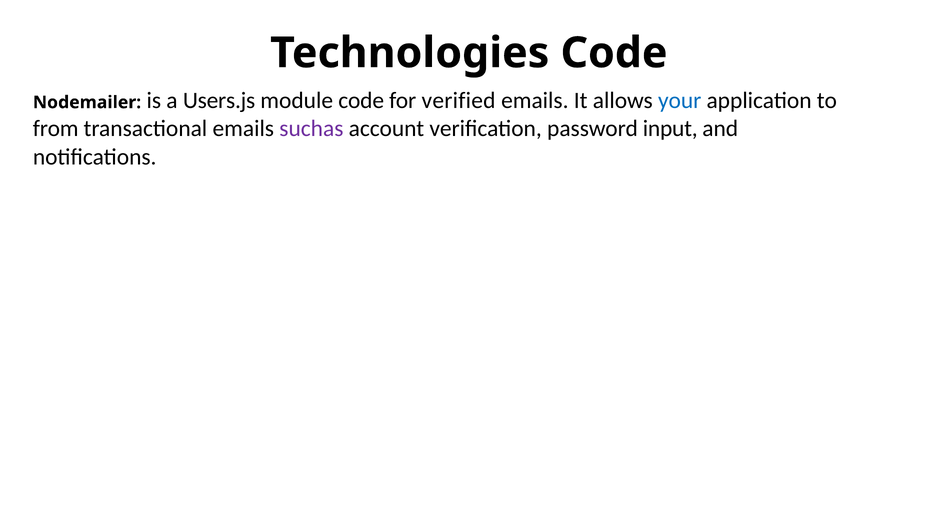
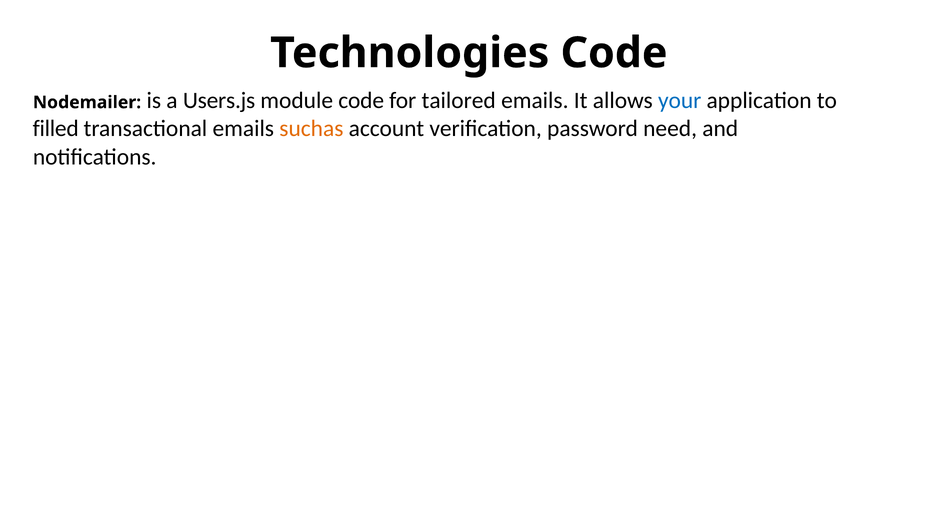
verified: verified -> tailored (459, 100)
from: from -> filled (56, 129)
suchas colour: purple -> orange (311, 129)
input: input -> need (670, 129)
